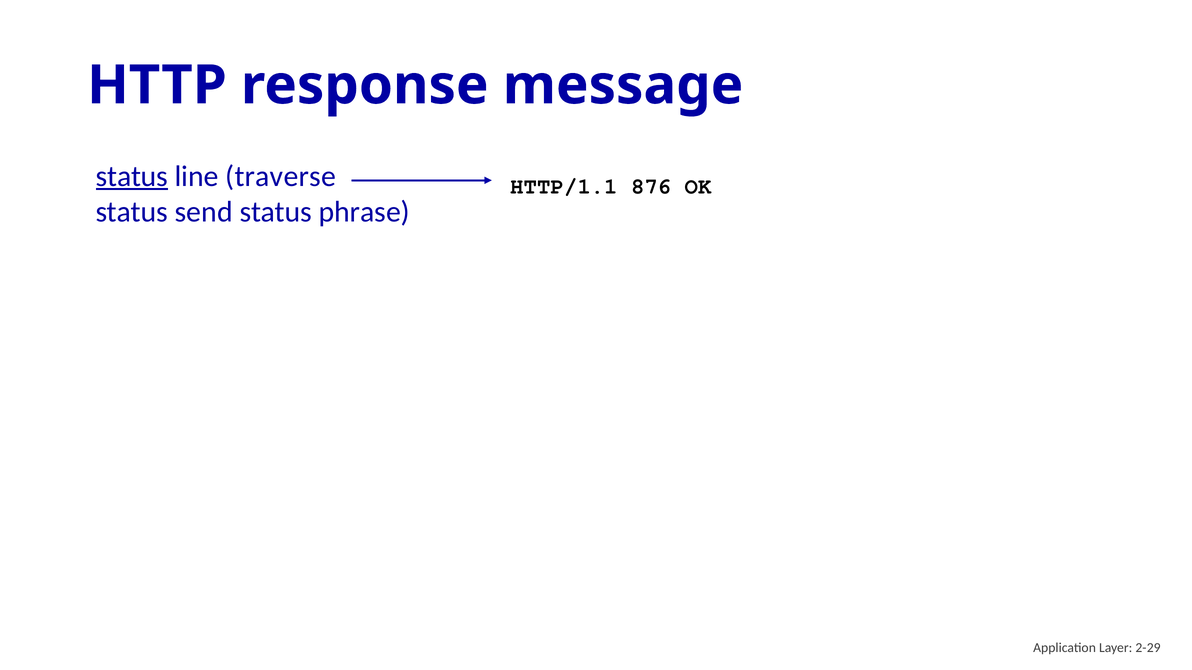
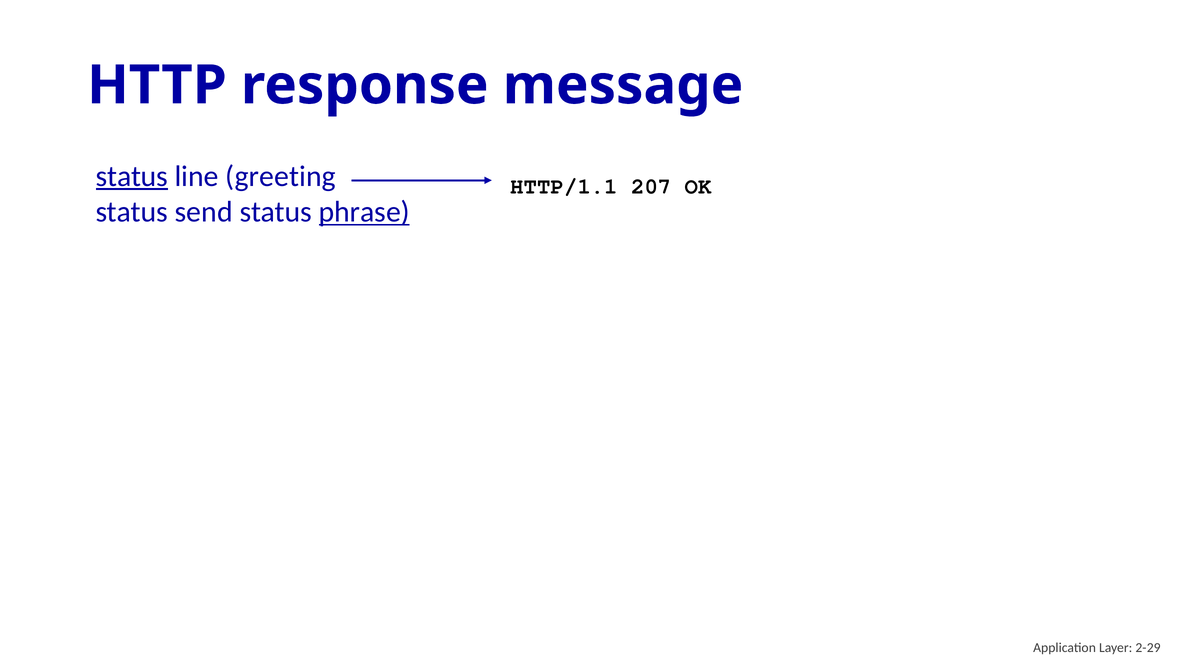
traverse: traverse -> greeting (281, 176)
876: 876 -> 207 (651, 187)
phrase underline: none -> present (364, 212)
